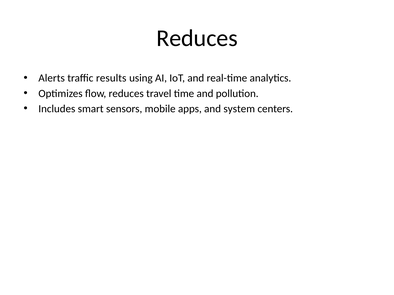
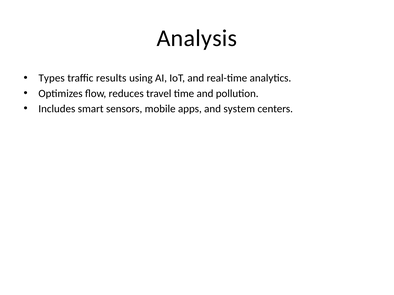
Reduces: Reduces -> Analysis (197, 38)
Alerts: Alerts -> Types (52, 78)
